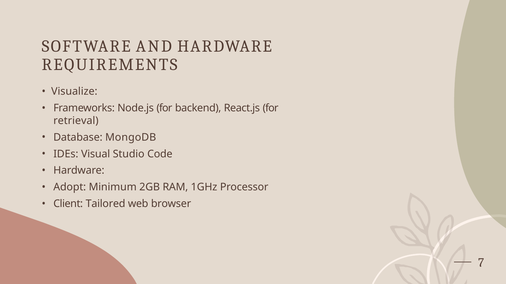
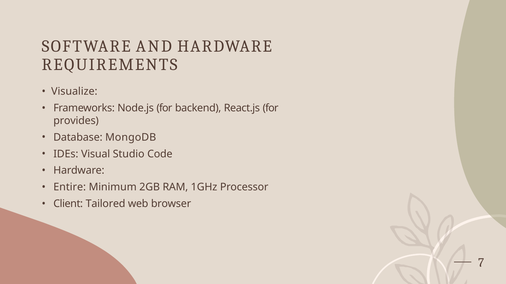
retrieval: retrieval -> provides (76, 121)
Adopt: Adopt -> Entire (70, 188)
